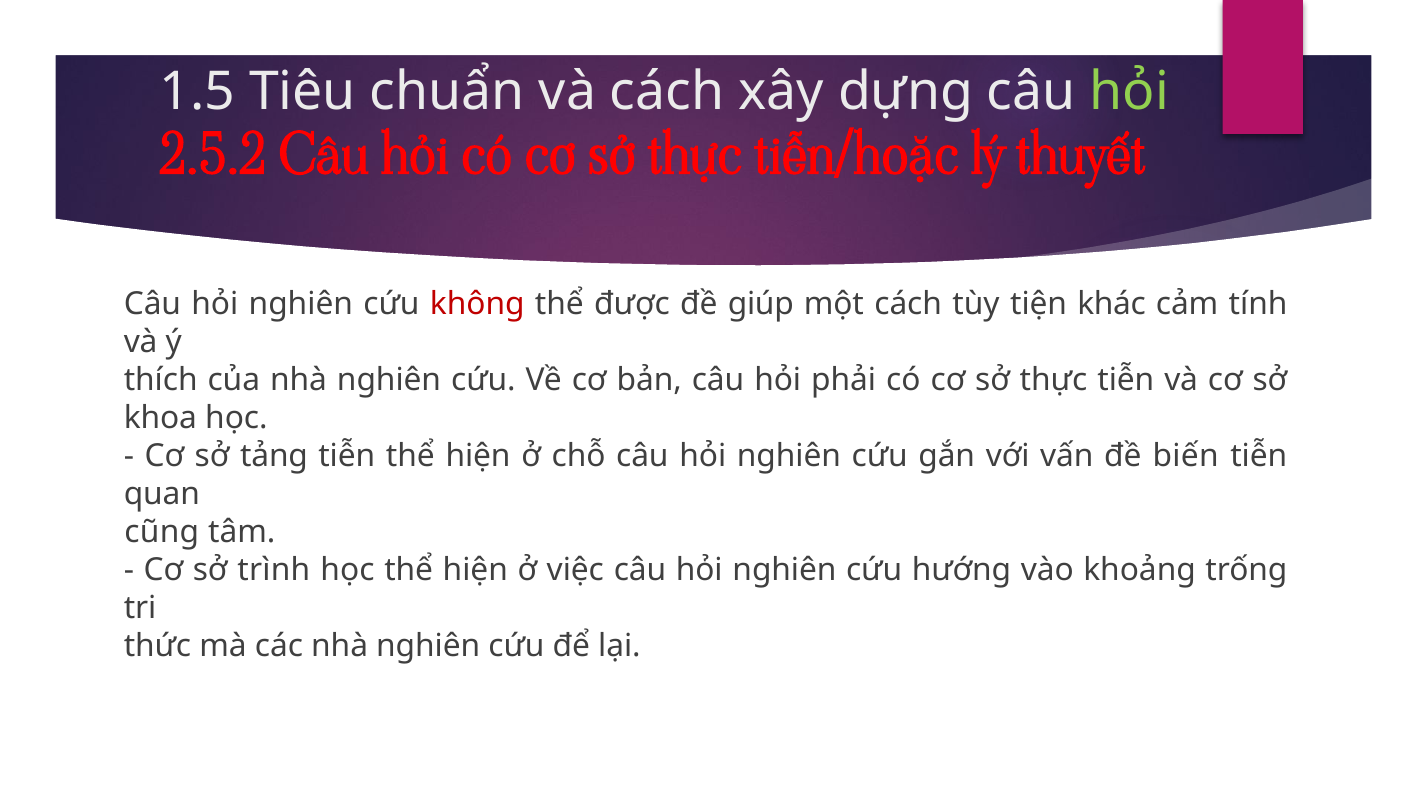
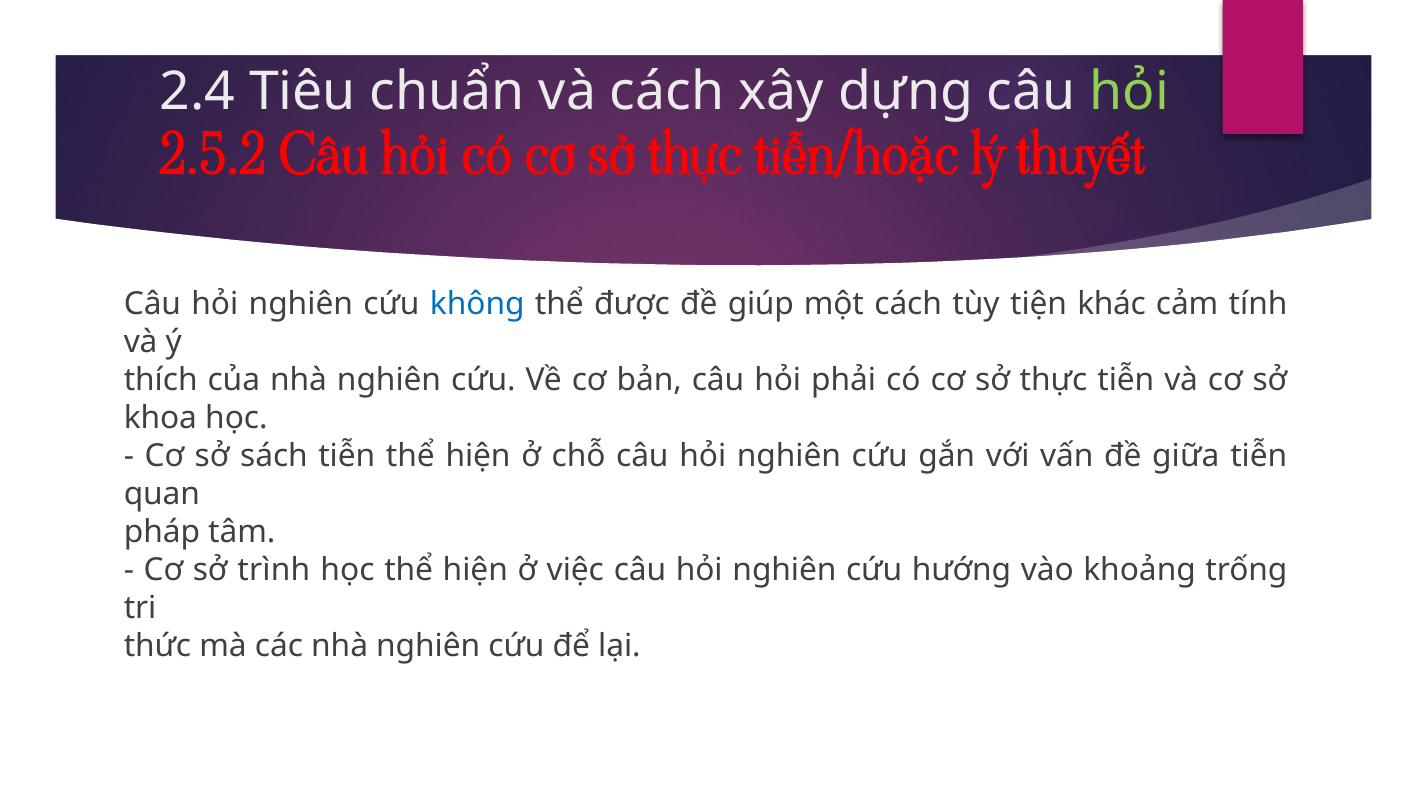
1.5: 1.5 -> 2.4 (198, 92)
không colour: red -> blue (477, 304)
tảng: tảng -> sách (274, 456)
biến: biến -> giữa (1186, 456)
cũng: cũng -> pháp (162, 532)
